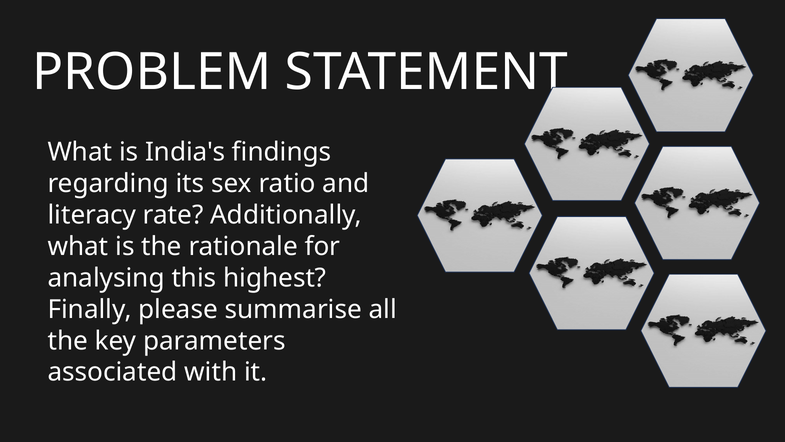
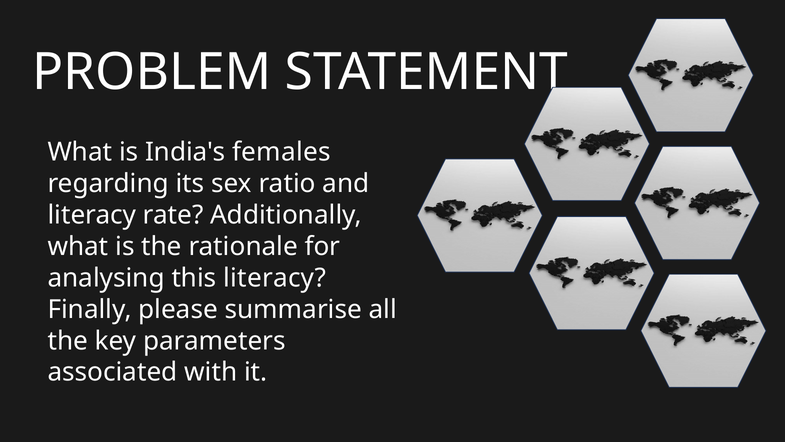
findings: findings -> females (281, 152)
this highest: highest -> literacy (275, 278)
